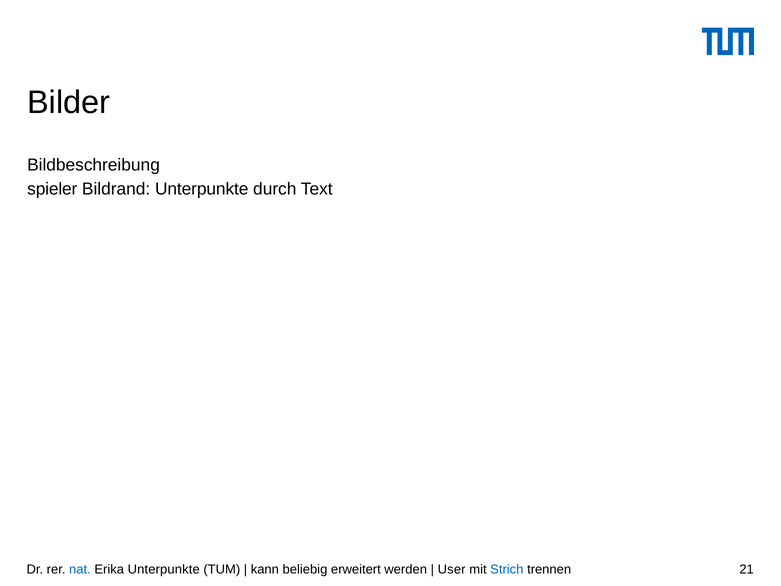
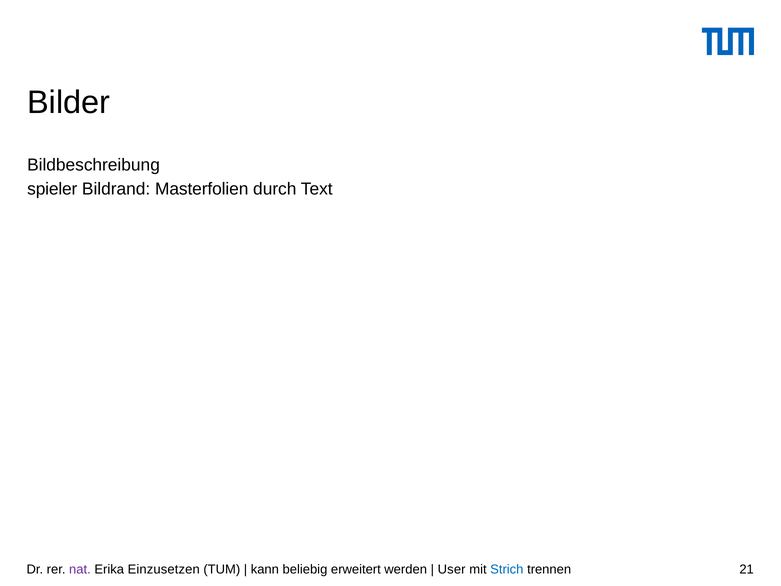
Bildrand Unterpunkte: Unterpunkte -> Masterfolien (202, 189)
nat colour: blue -> purple (80, 569)
Erika Unterpunkte: Unterpunkte -> Einzusetzen (164, 569)
